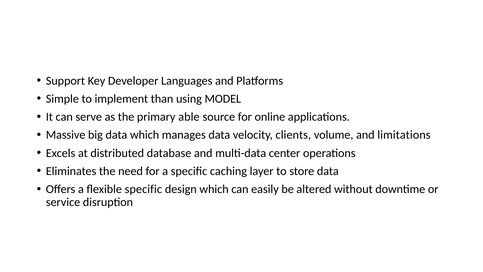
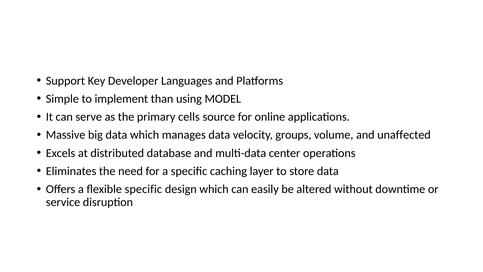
able: able -> cells (189, 117)
clients: clients -> groups (293, 135)
limitations: limitations -> unaffected (404, 135)
